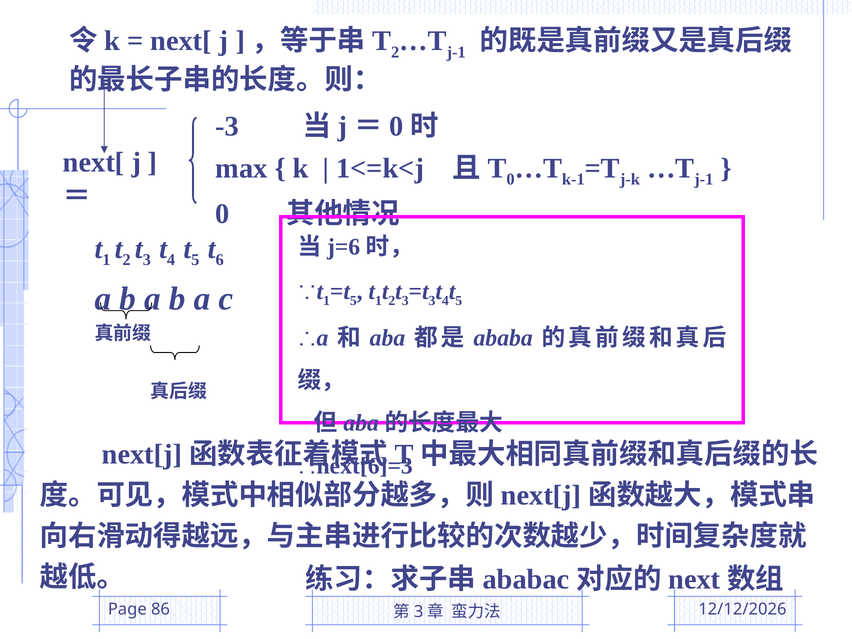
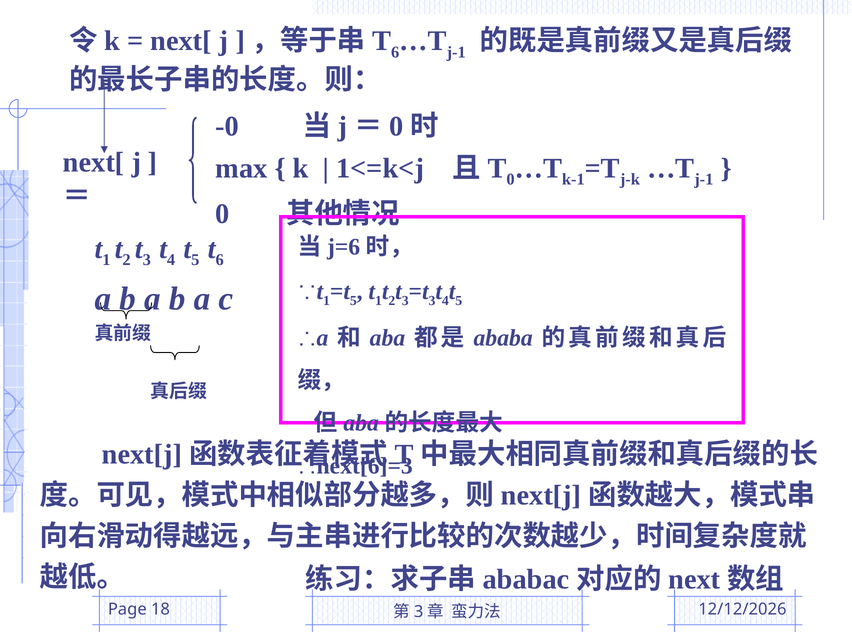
2: 2 -> 6 (395, 52)
-3: -3 -> -0 (227, 126)
86: 86 -> 18 (161, 609)
